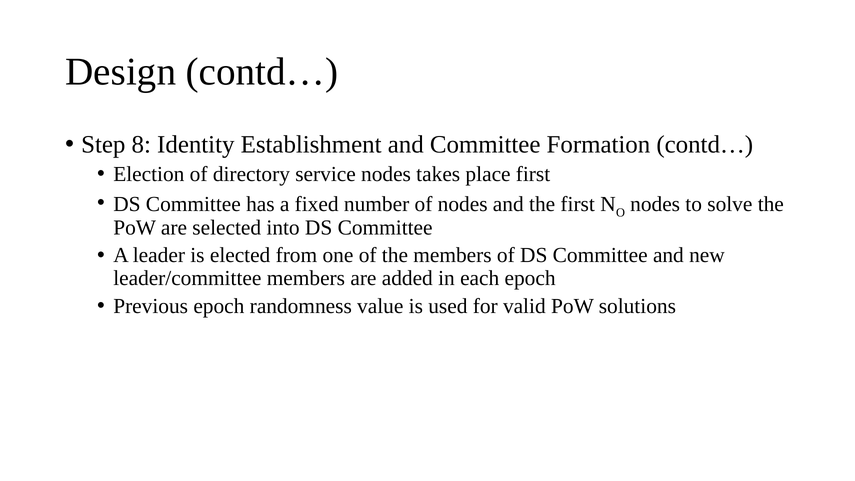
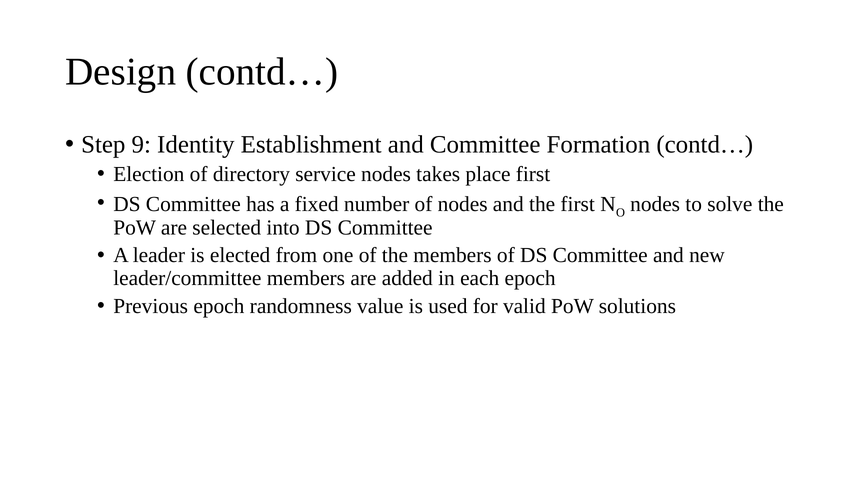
8: 8 -> 9 (141, 145)
